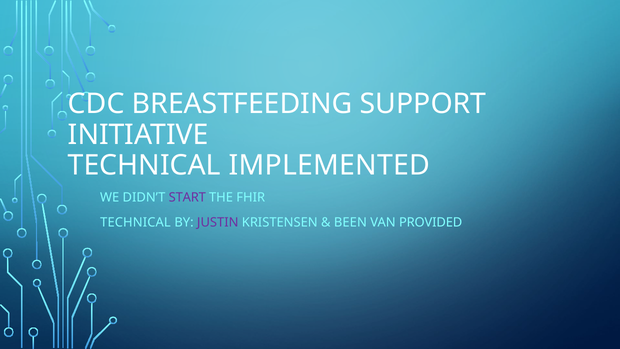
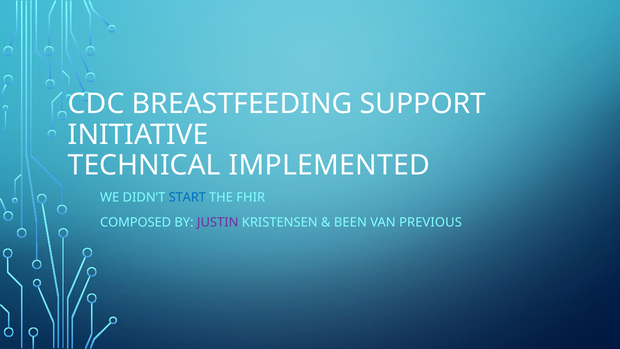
START colour: purple -> blue (187, 197)
TECHNICAL: TECHNICAL -> COMPOSED (136, 222)
PROVIDED: PROVIDED -> PREVIOUS (430, 222)
